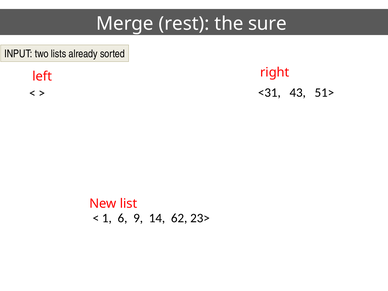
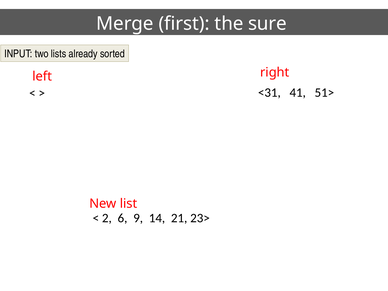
rest: rest -> first (184, 24)
43: 43 -> 41 (298, 93)
1: 1 -> 2 (107, 218)
62: 62 -> 21 (179, 218)
